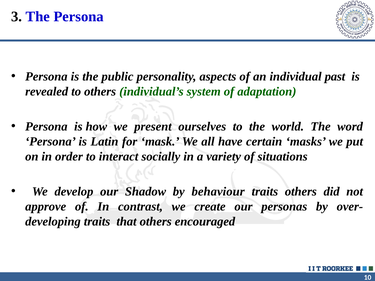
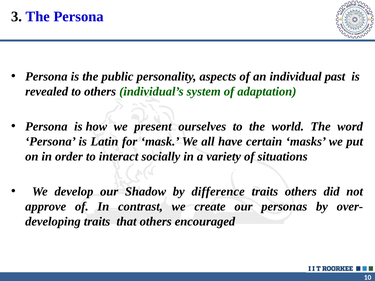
behaviour: behaviour -> difference (218, 192)
